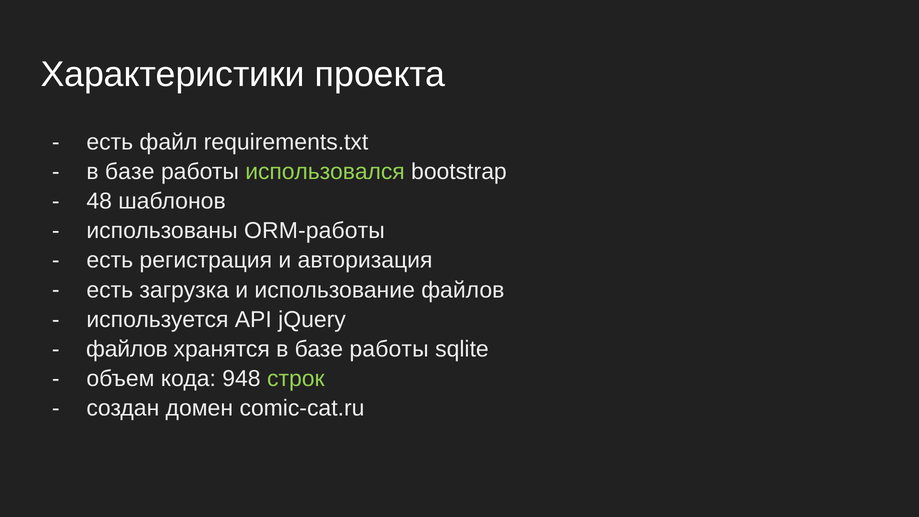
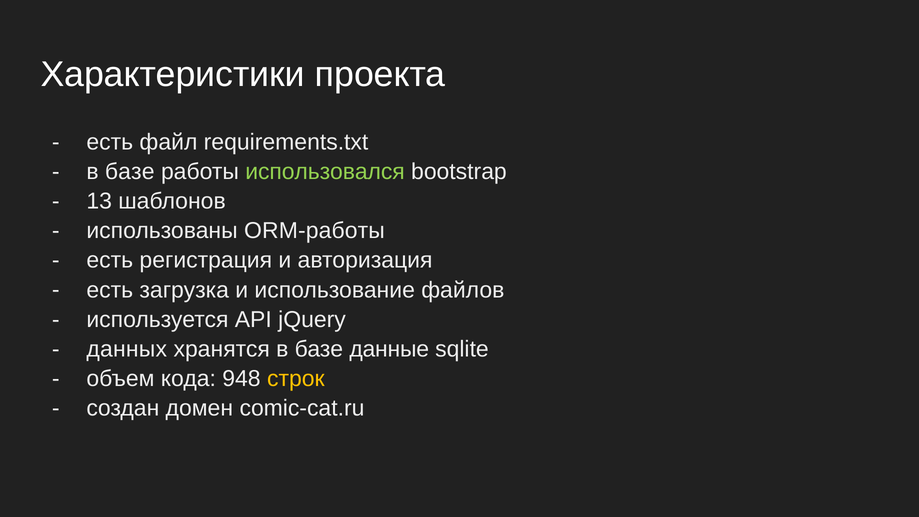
48: 48 -> 13 (99, 201)
файлов: файлов -> данных (127, 349)
хранятся в базе работы: работы -> данные (389, 349)
строк colour: light green -> yellow (296, 379)
